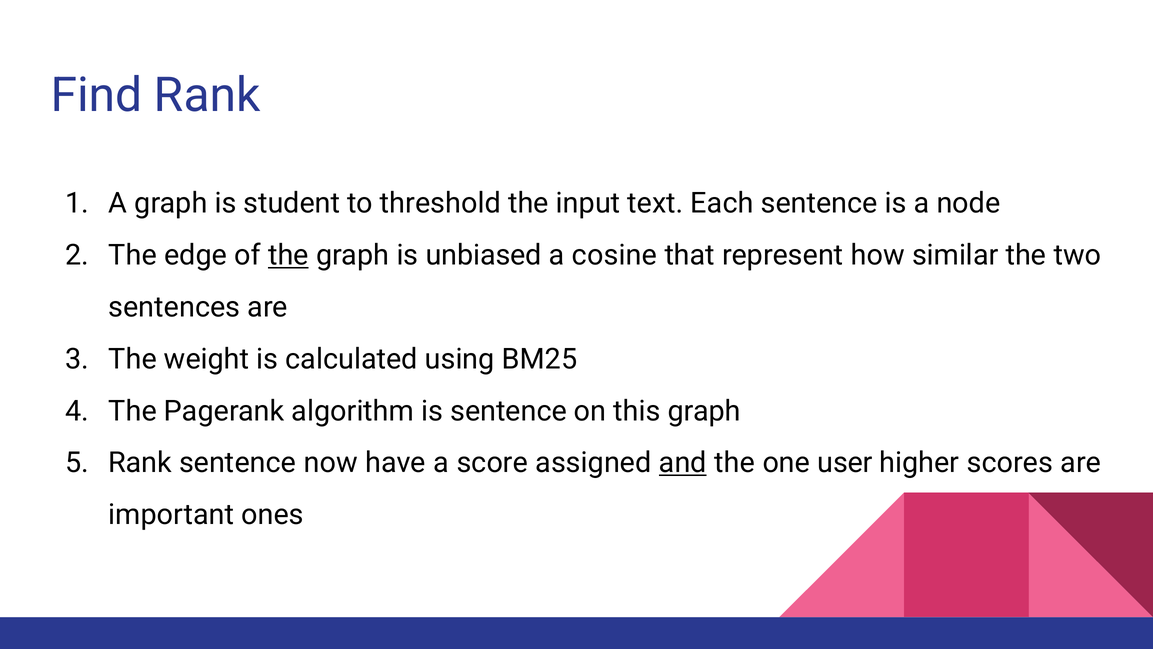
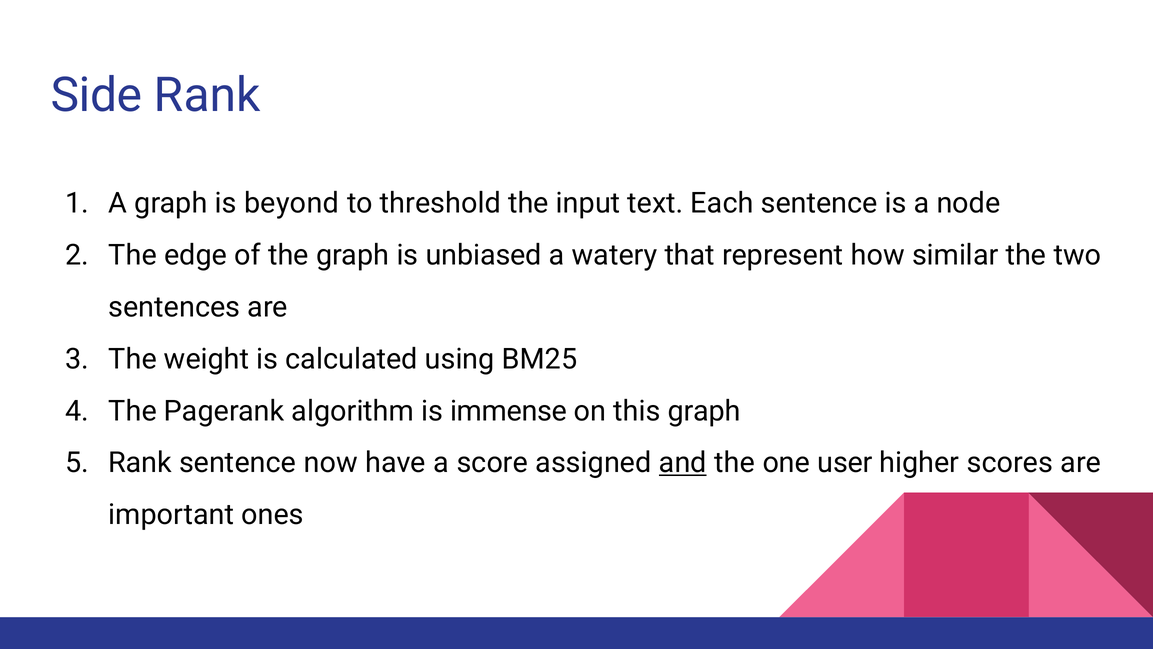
Find: Find -> Side (97, 95)
student: student -> beyond (292, 203)
the underline: present -> none (288, 255)
cosine: cosine -> watery (615, 255)
is sentence: sentence -> immense (509, 411)
